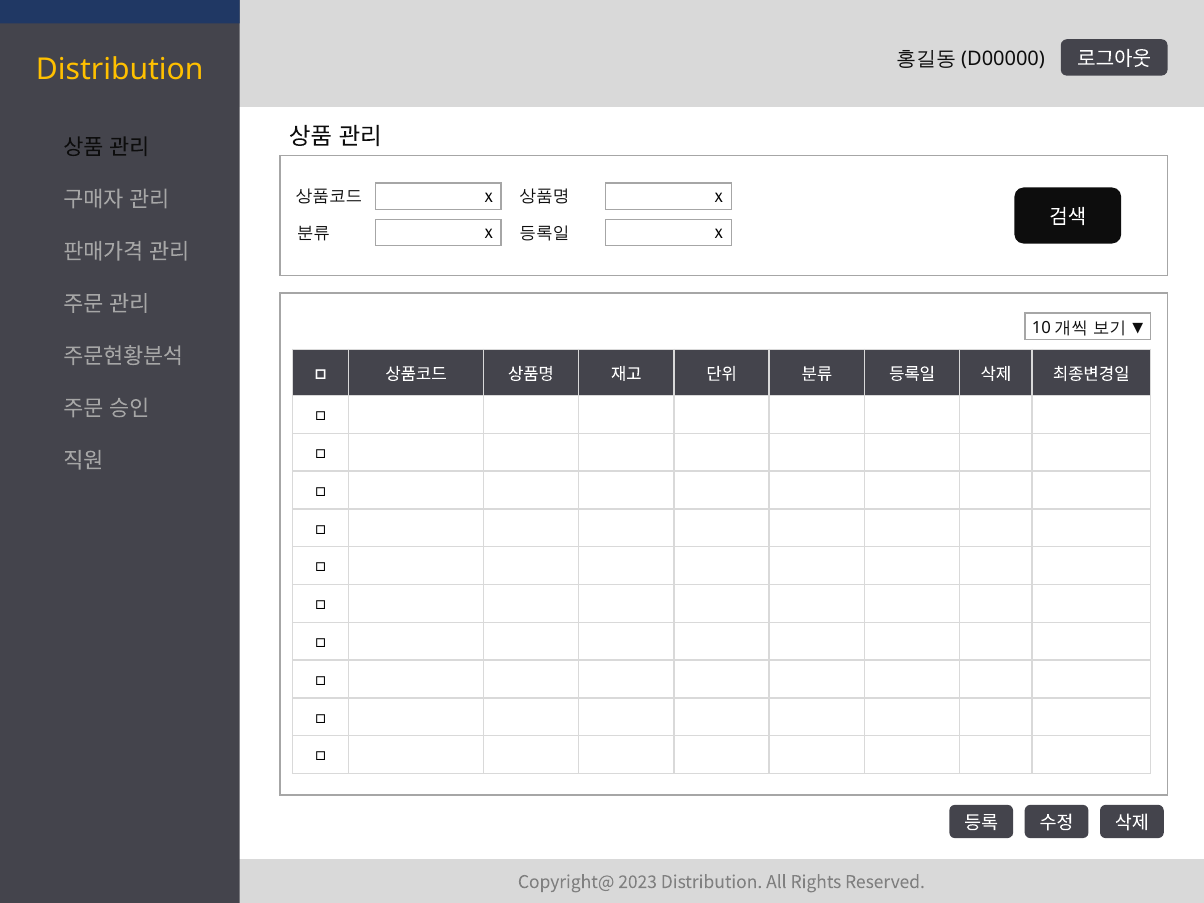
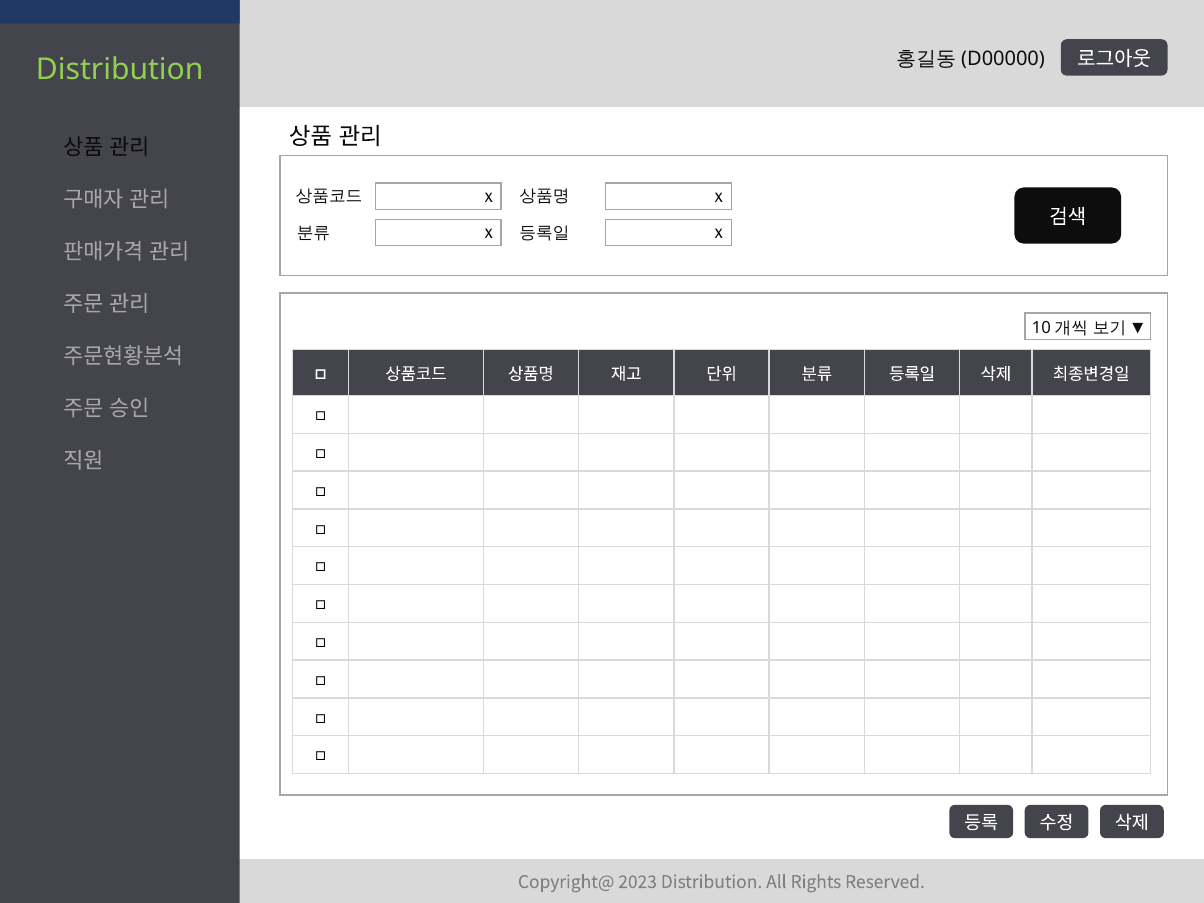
Distribution colour: yellow -> light green (120, 70)
